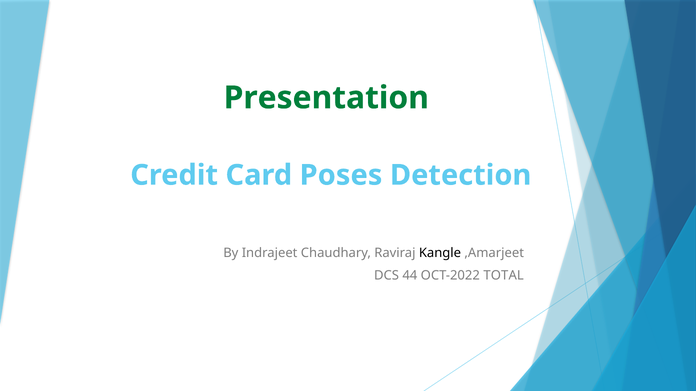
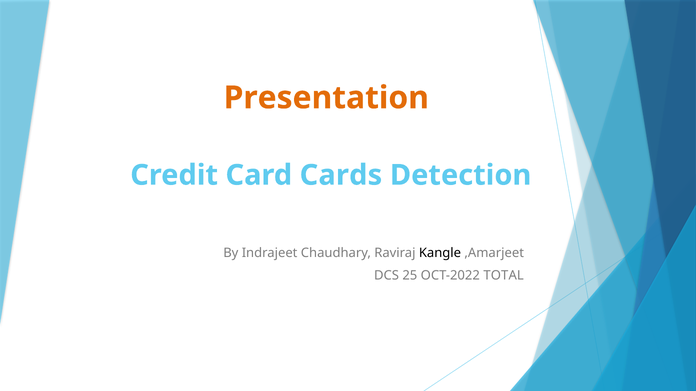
Presentation colour: green -> orange (326, 98)
Poses: Poses -> Cards (341, 175)
44: 44 -> 25 (410, 276)
